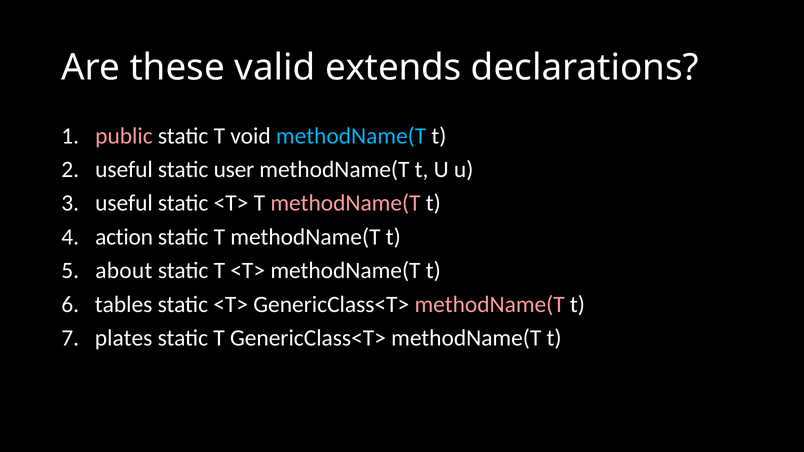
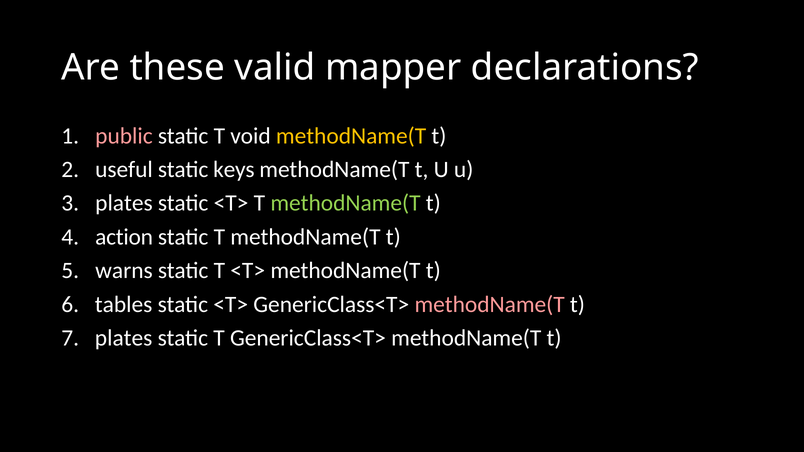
extends: extends -> mapper (393, 68)
methodName(T colour: light blue -> yellow (351, 136)
user: user -> keys (234, 170)
useful: useful -> plates (124, 203)
methodName(T colour: pink -> light green (345, 203)
about: about -> warns (124, 271)
